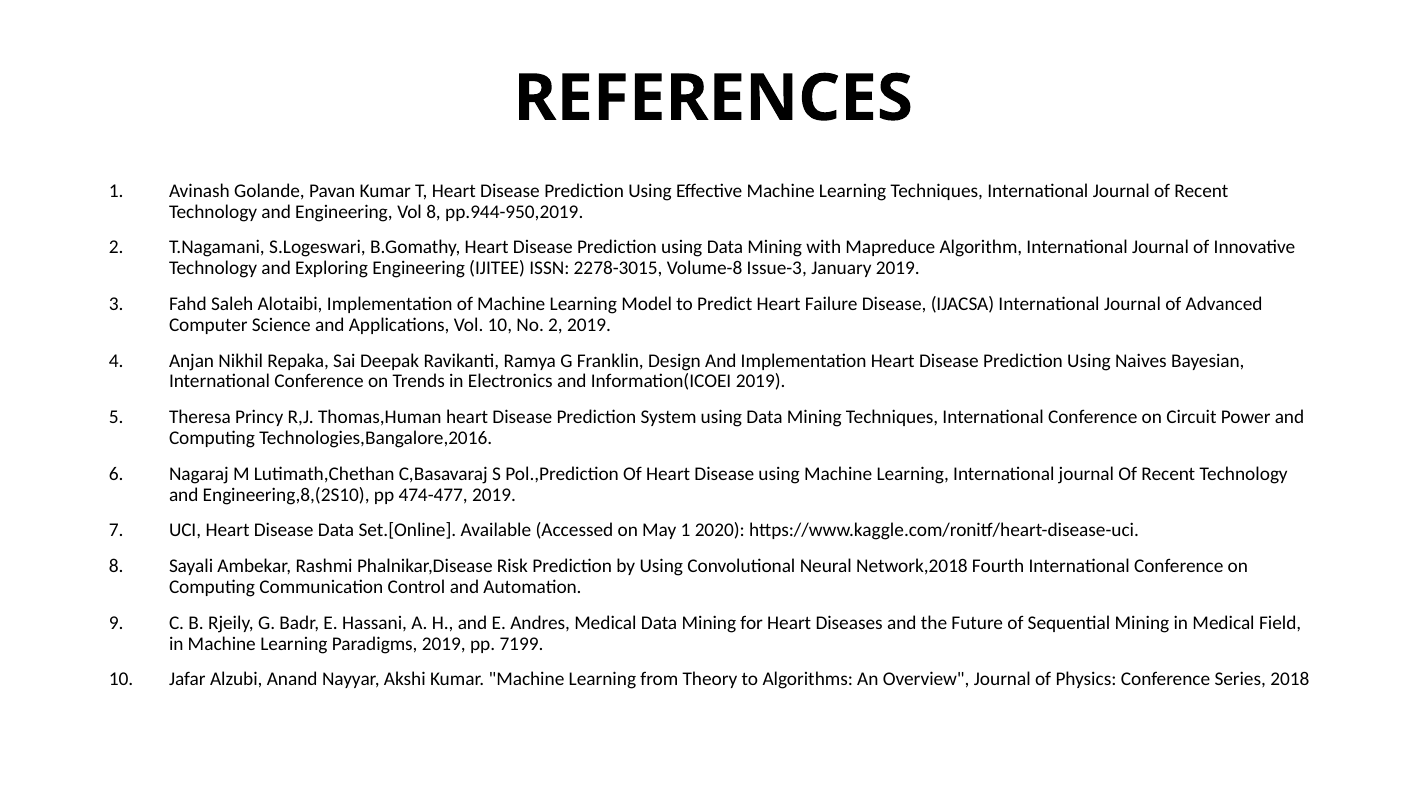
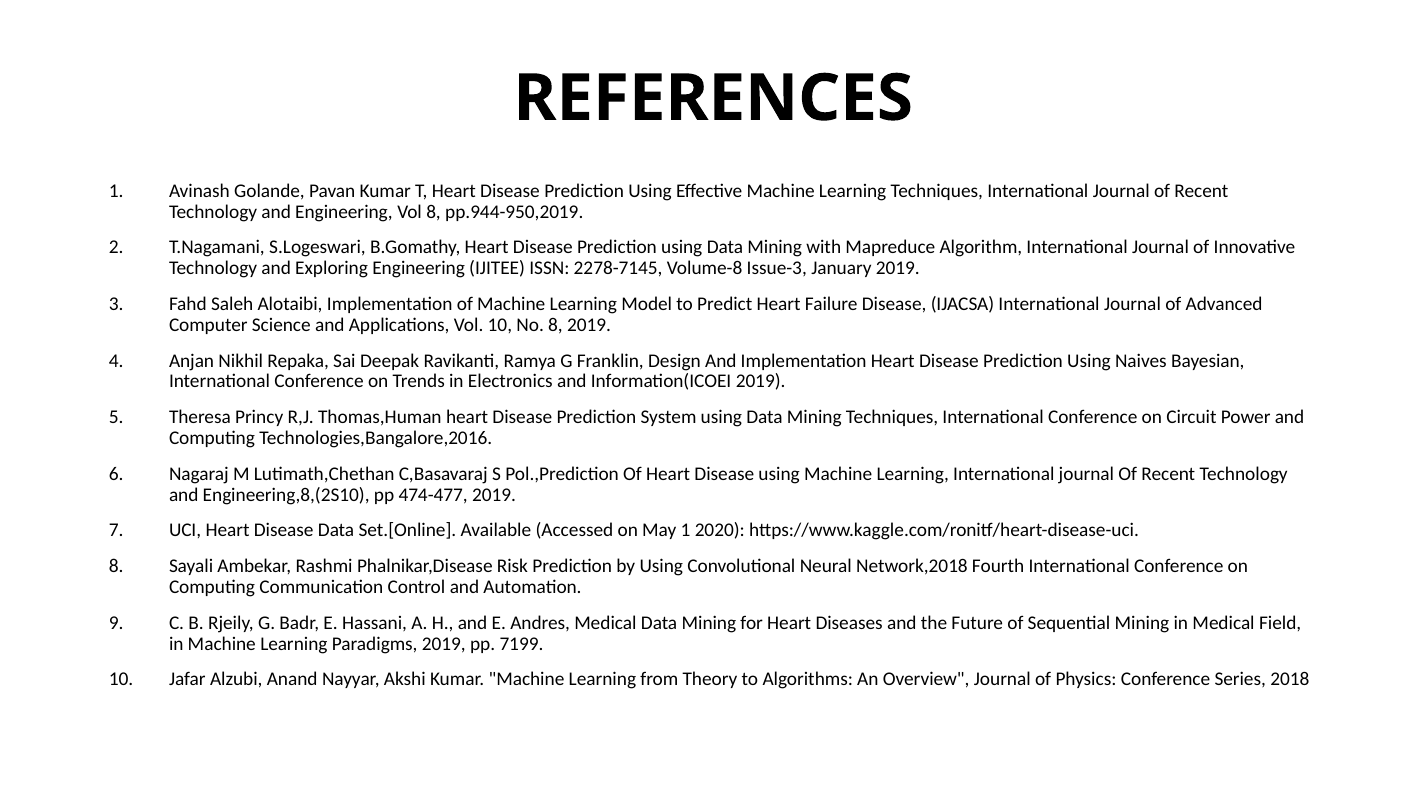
2278-3015: 2278-3015 -> 2278-7145 (618, 269)
No 2: 2 -> 8 (555, 325)
